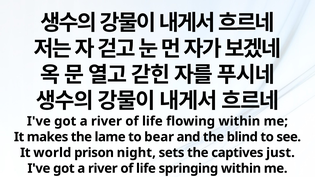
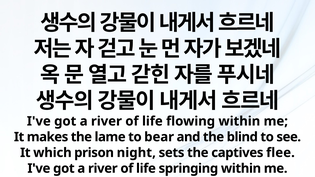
world: world -> which (52, 153)
just: just -> flee (280, 153)
